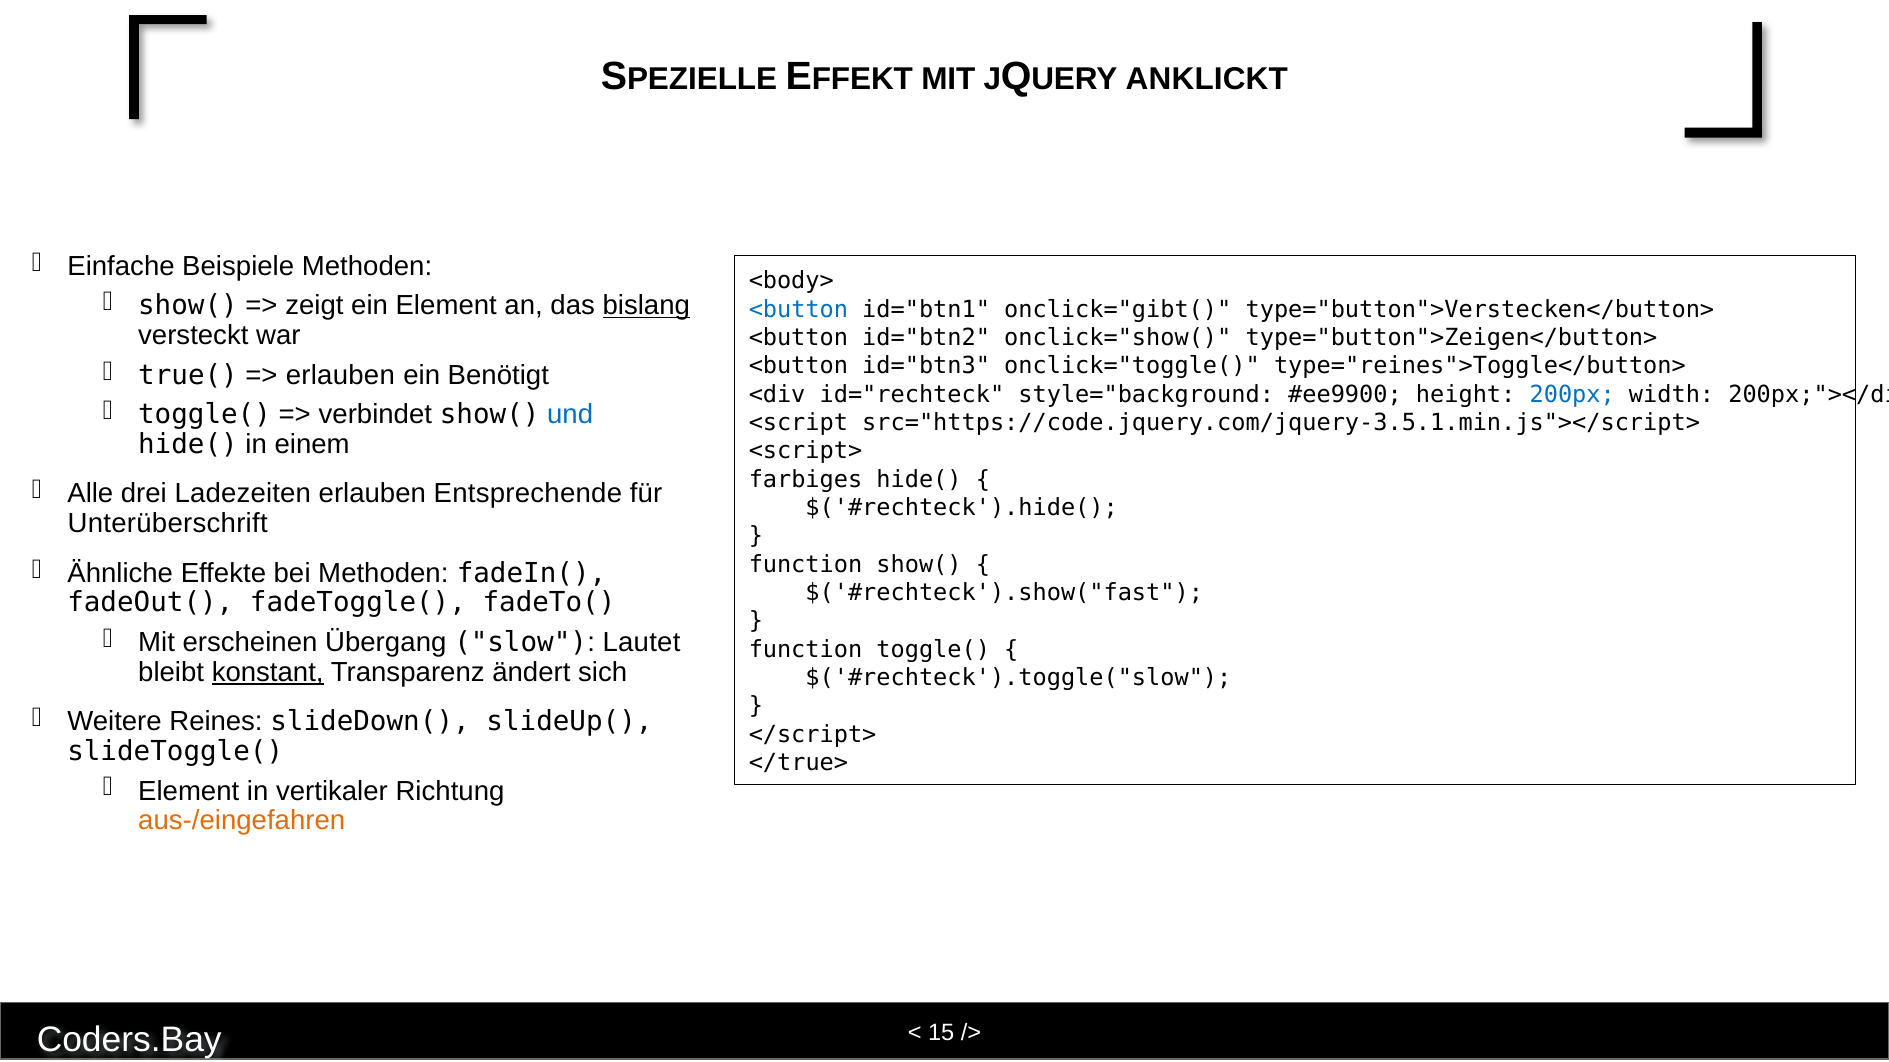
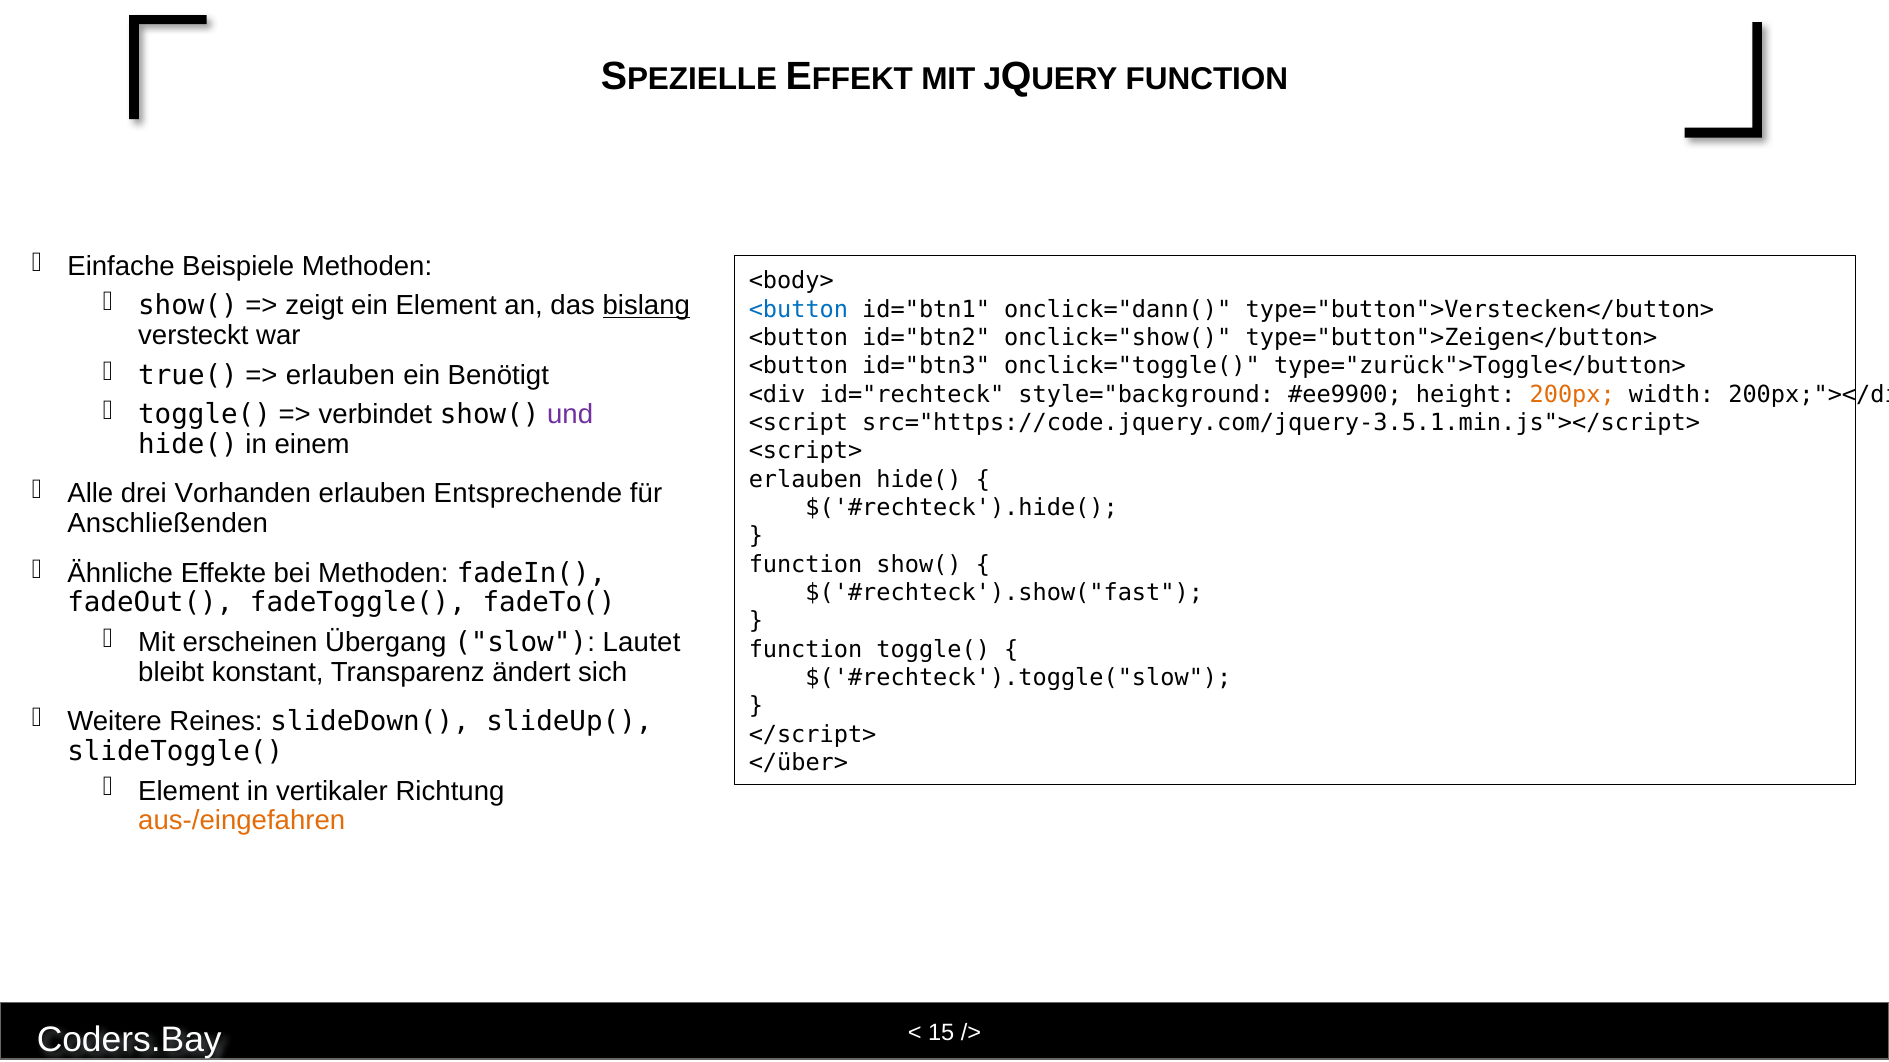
ANKLICKT: ANKLICKT -> FUNCTION (1207, 79)
onclick="gibt(: onclick="gibt( -> onclick="dann( (1118, 310)
type="reines">Toggle</button>: type="reines">Toggle</button> -> type="zurück">Toggle</button> (1480, 366)
200px colour: blue -> orange (1572, 395)
und colour: blue -> purple (570, 415)
farbiges: farbiges -> erlauben (806, 480)
Ladezeiten: Ladezeiten -> Vorhanden (243, 494)
Unterüberschrift: Unterüberschrift -> Anschließenden (168, 524)
konstant underline: present -> none (268, 673)
</true>: </true> -> </über> (798, 763)
